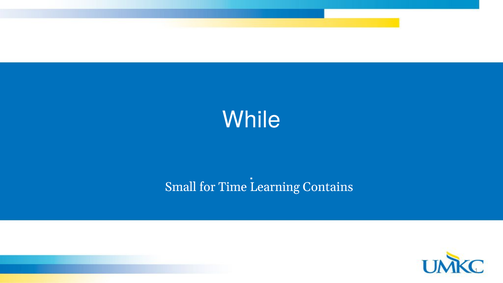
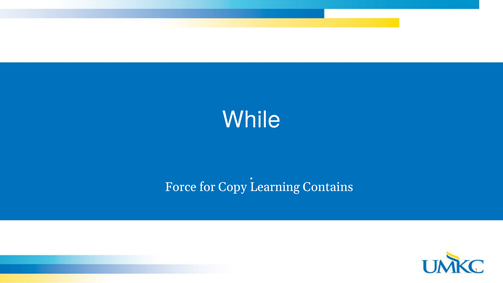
Small: Small -> Force (181, 187)
Time: Time -> Copy (233, 187)
